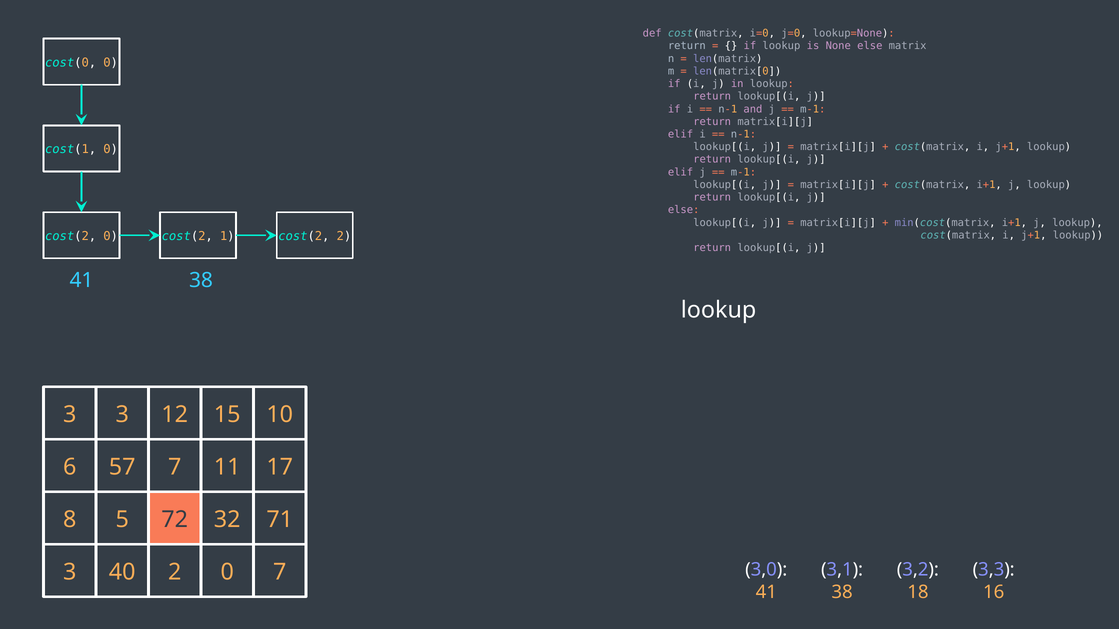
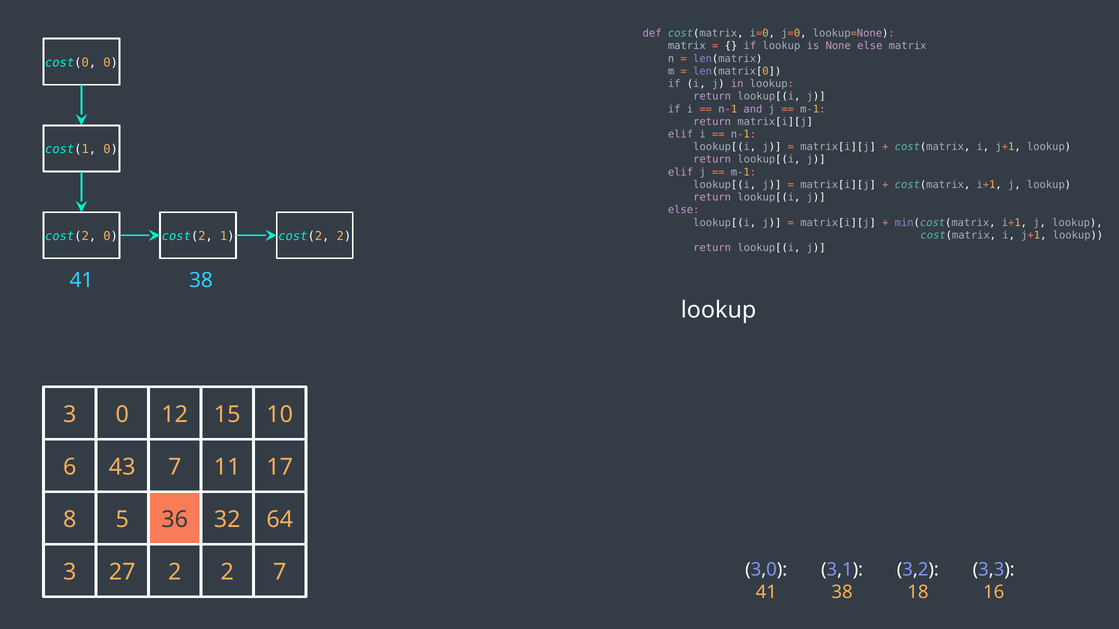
return: return -> matrix (687, 46)
3 3: 3 -> 0 (122, 415)
57: 57 -> 43 (122, 467)
72: 72 -> 36 (175, 520)
71: 71 -> 64 (280, 520)
40: 40 -> 27 (122, 573)
2 0: 0 -> 2 (227, 573)
